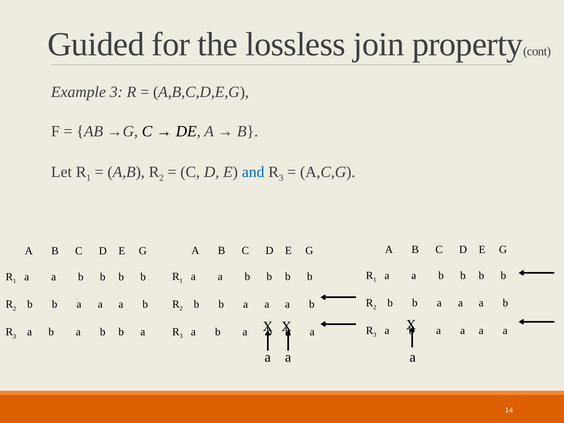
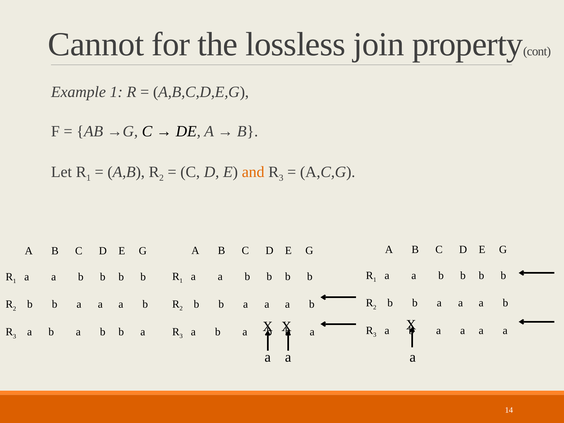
Guided: Guided -> Cannot (96, 44)
Example 3: 3 -> 1 (116, 92)
and colour: blue -> orange (253, 172)
